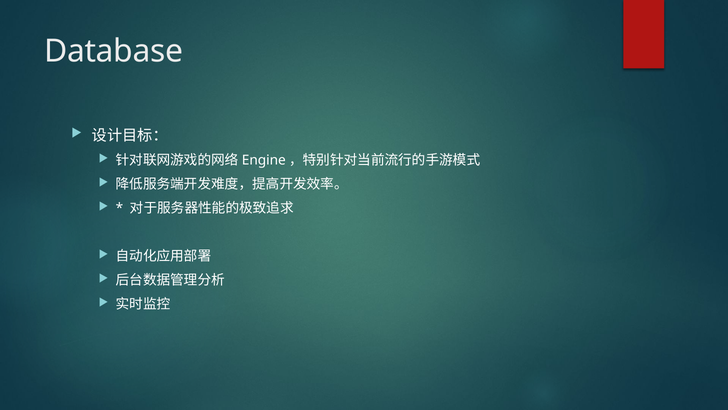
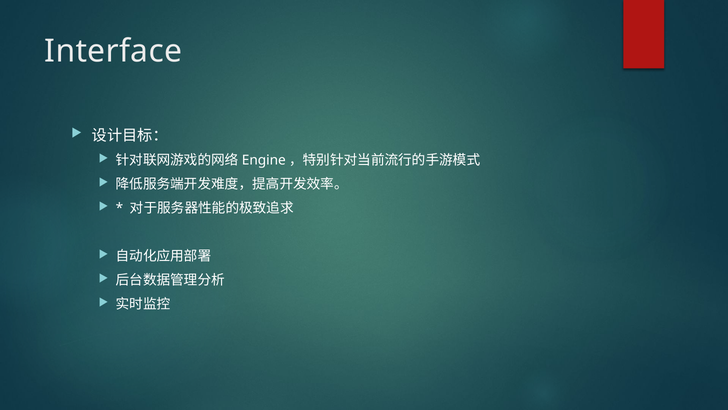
Database: Database -> Interface (113, 51)
